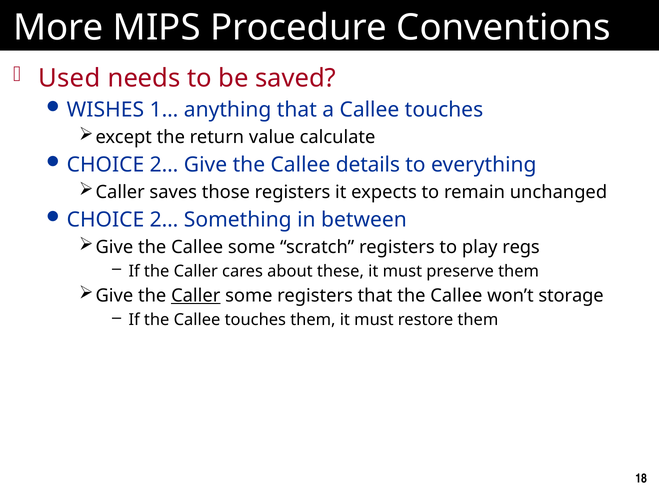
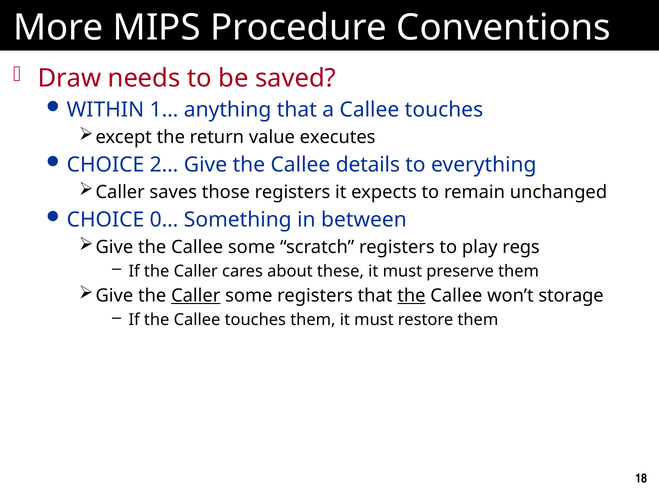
Used: Used -> Draw (70, 78)
WISHES: WISHES -> WITHIN (105, 110)
calculate: calculate -> executes (338, 137)
2…: 2… -> 0… (164, 220)
the underline: none -> present (411, 296)
